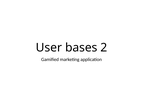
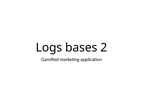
User: User -> Logs (49, 48)
